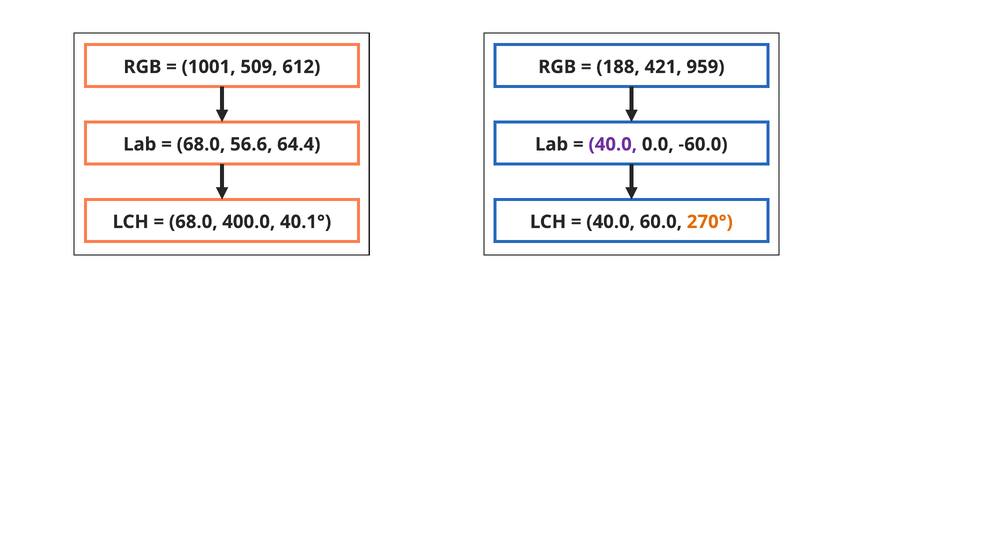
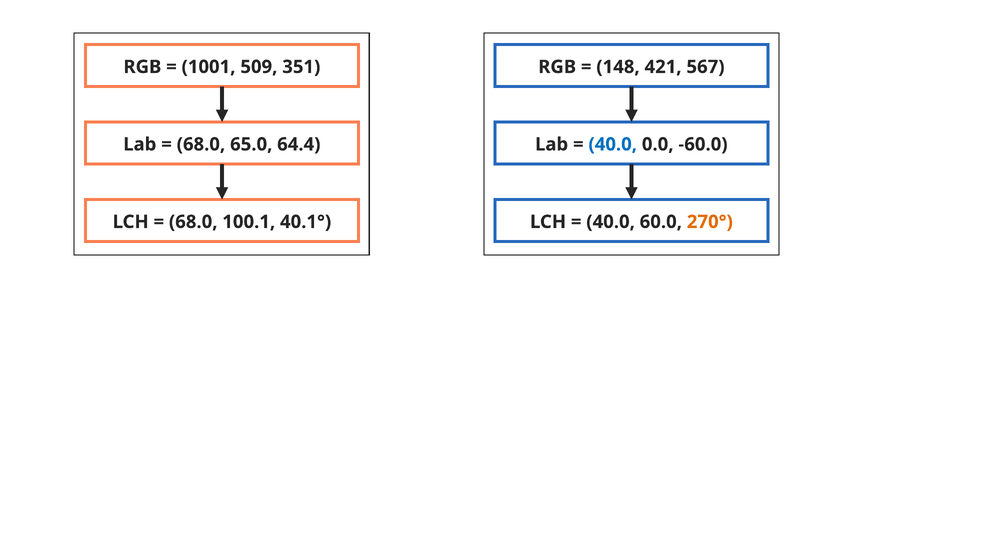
612: 612 -> 351 (301, 67)
188: 188 -> 148 (618, 67)
959: 959 -> 567 (705, 67)
56.6: 56.6 -> 65.0 (251, 144)
40.0 colour: purple -> blue (613, 144)
400.0: 400.0 -> 100.1 (249, 222)
